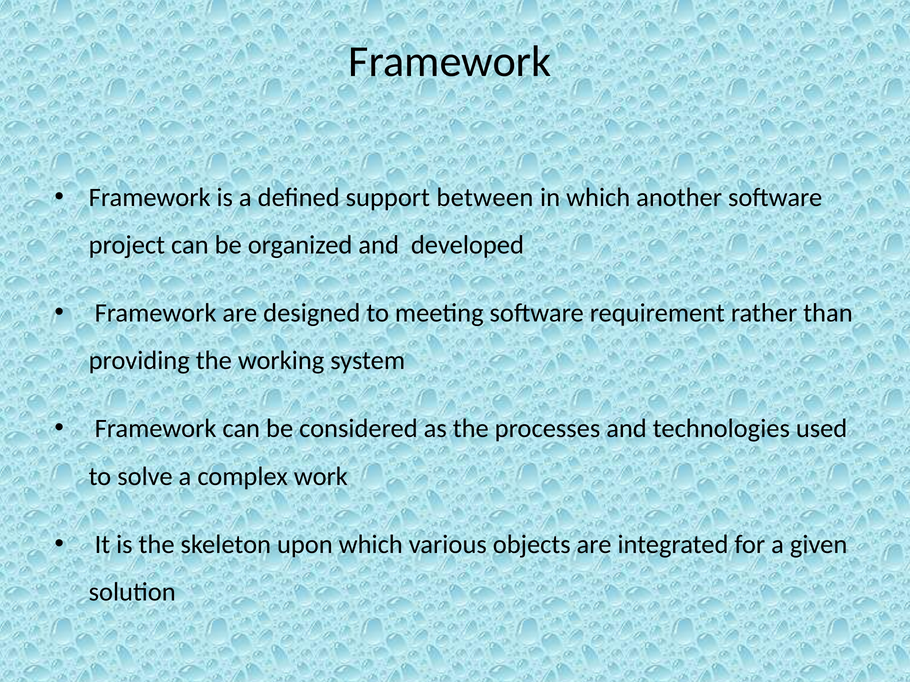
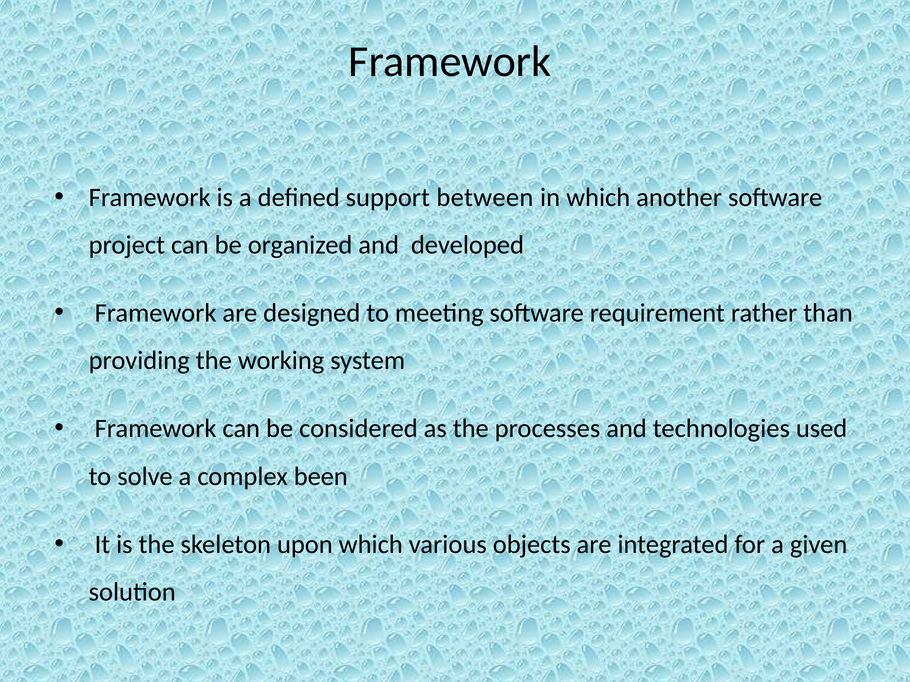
work: work -> been (321, 477)
